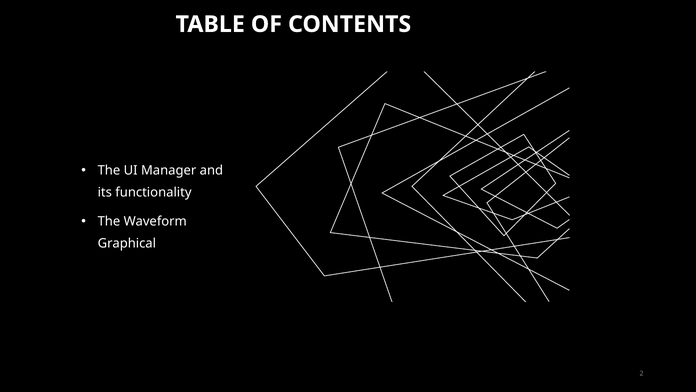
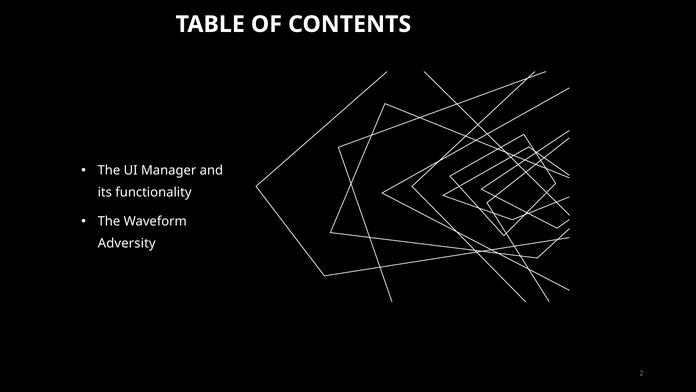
Graphical: Graphical -> Adversity (127, 243)
